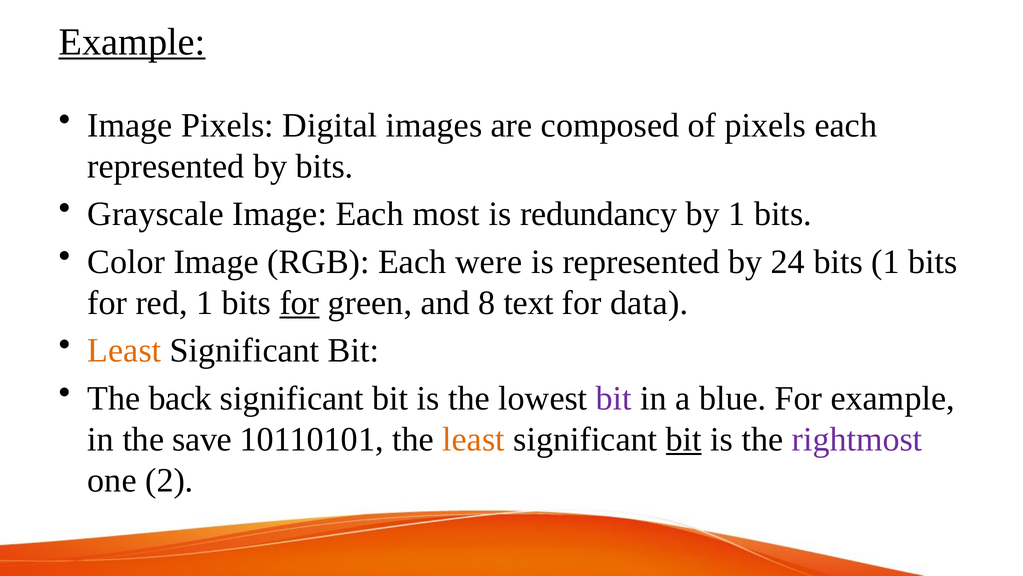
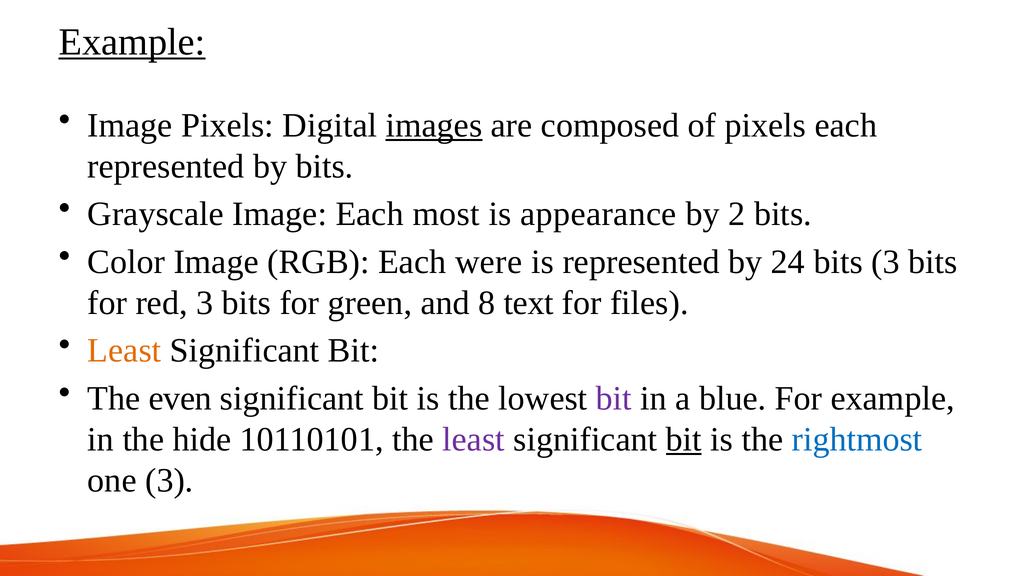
images underline: none -> present (434, 125)
redundancy: redundancy -> appearance (598, 214)
by 1: 1 -> 2 (737, 214)
bits 1: 1 -> 3 (886, 262)
red 1: 1 -> 3 (205, 303)
for underline: present -> none (299, 303)
data: data -> files (649, 303)
back: back -> even (180, 398)
save: save -> hide (202, 439)
least colour: orange -> purple (474, 439)
rightmost colour: purple -> blue (857, 439)
one 2: 2 -> 3 (169, 480)
